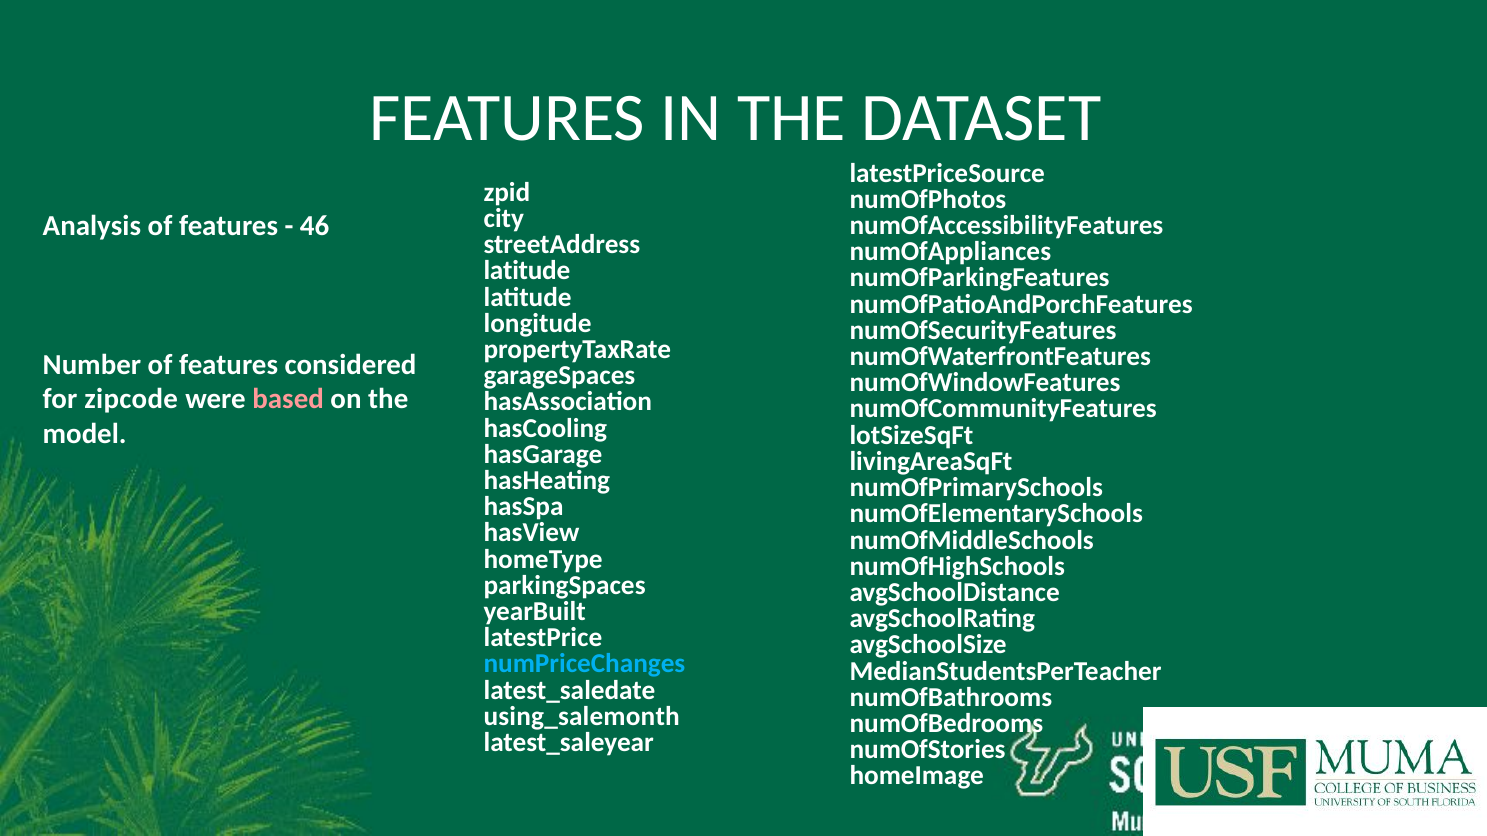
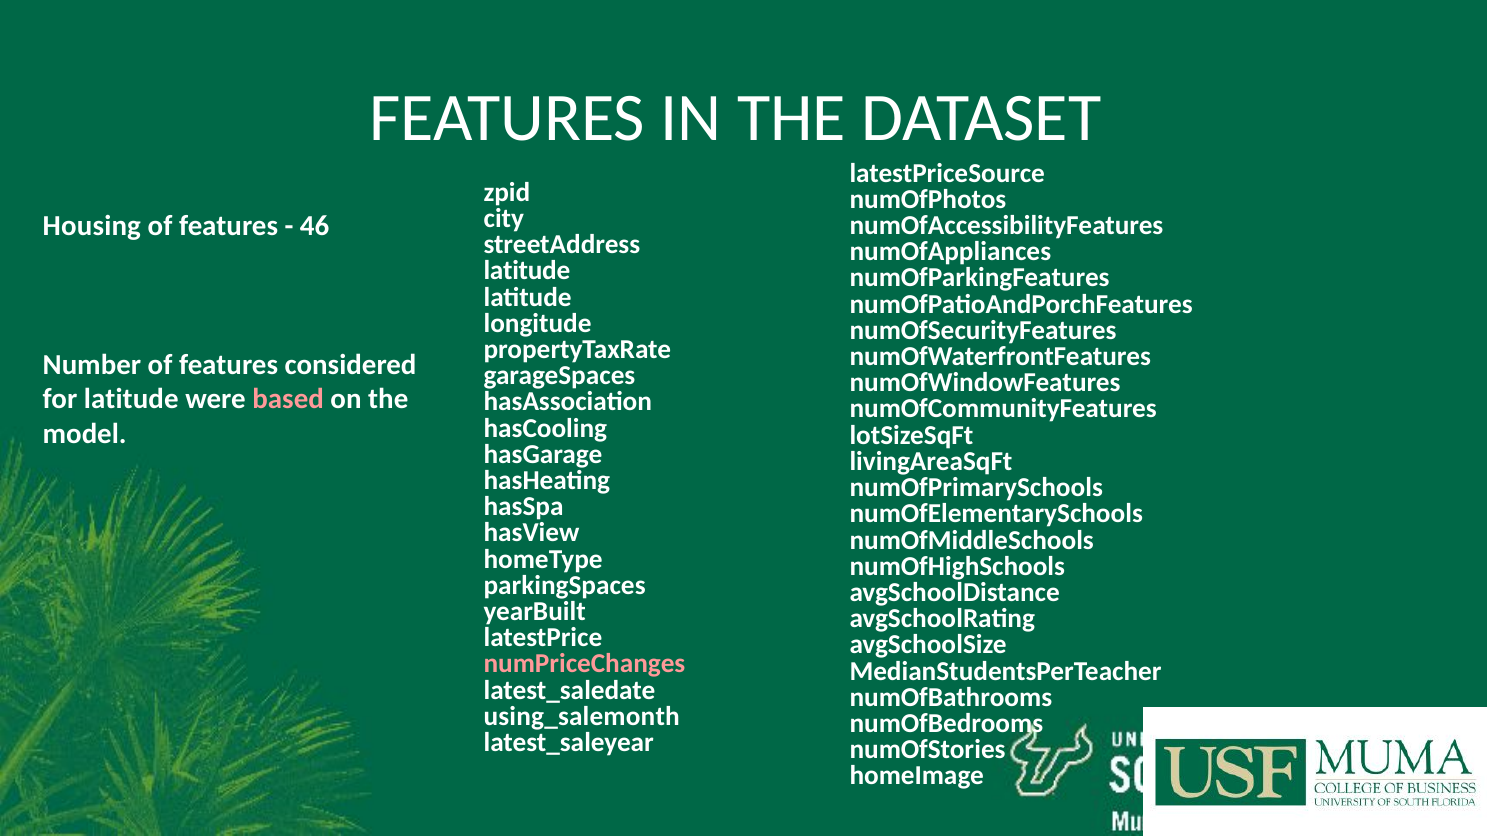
Analysis: Analysis -> Housing (92, 226)
for zipcode: zipcode -> latitude (131, 399)
numPriceChanges colour: light blue -> pink (584, 664)
